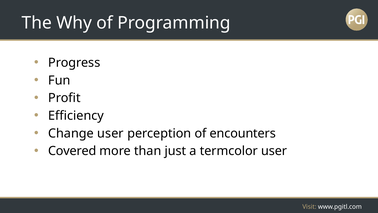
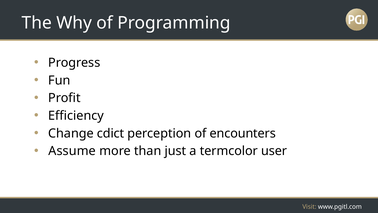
Change user: user -> cdict (111, 133)
Covered: Covered -> Assume (72, 151)
